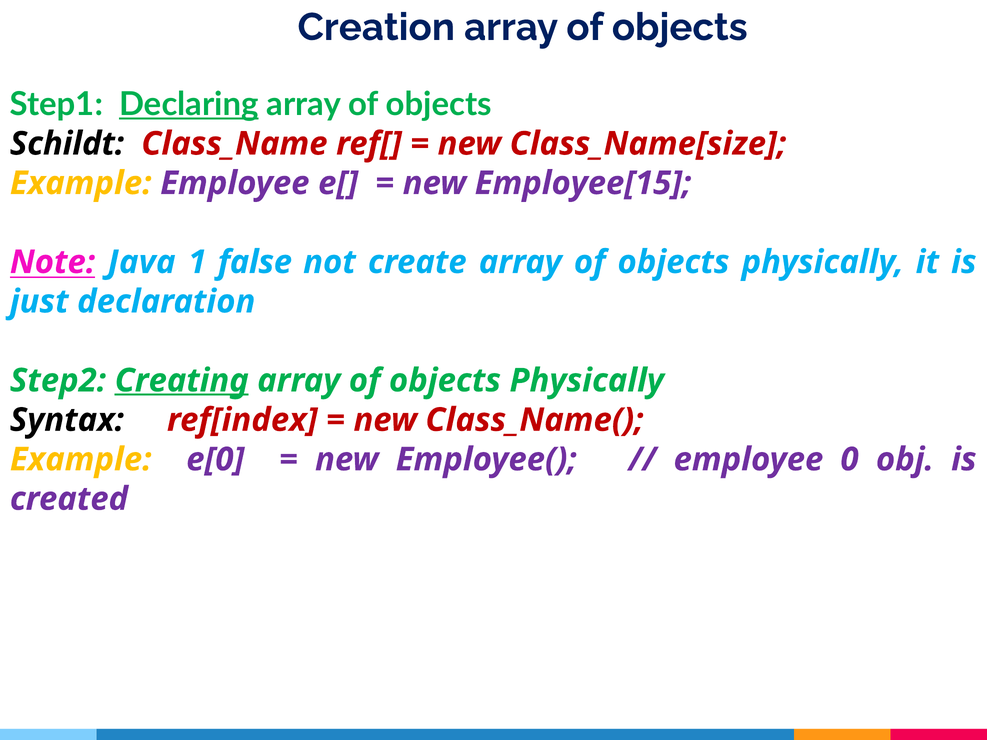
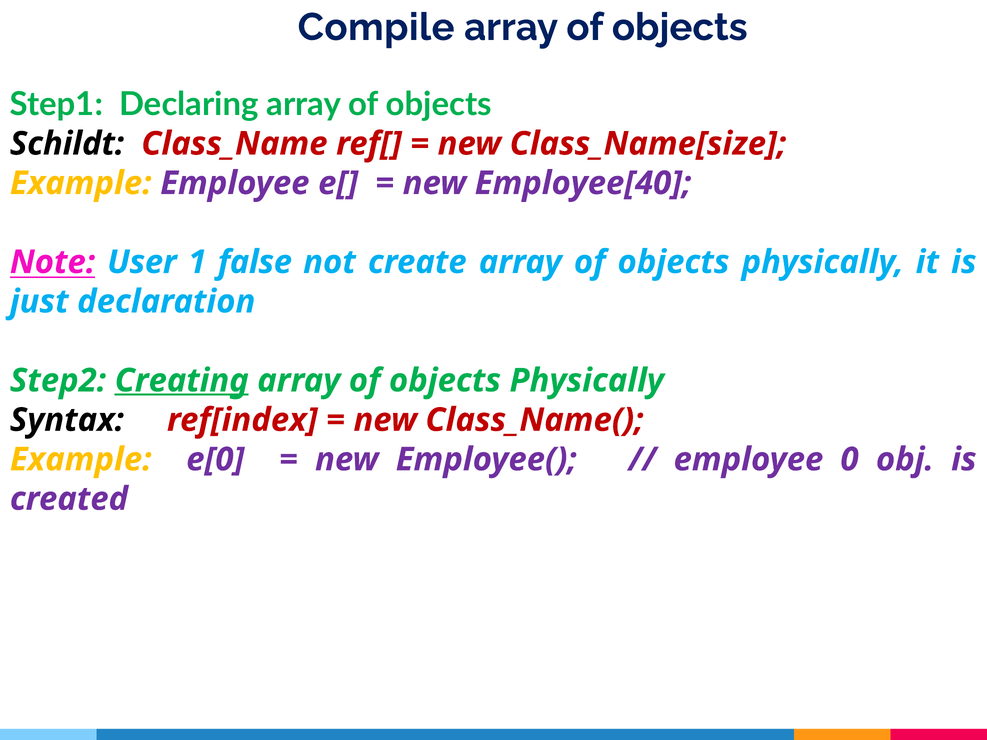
Creation: Creation -> Compile (376, 27)
Declaring underline: present -> none (189, 104)
Employee[15: Employee[15 -> Employee[40 (583, 183)
Java: Java -> User (142, 262)
